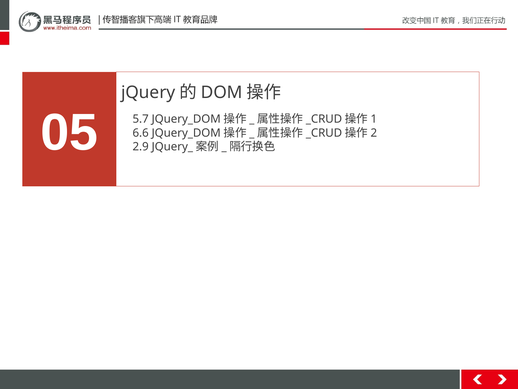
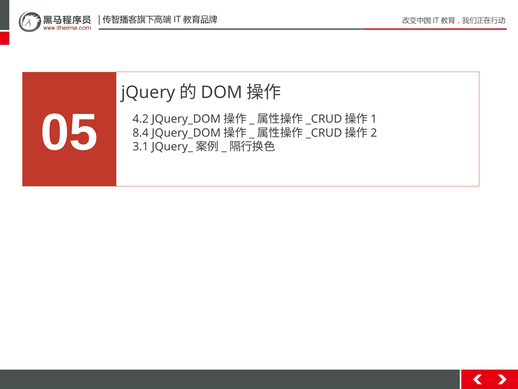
5.7: 5.7 -> 4.2 (141, 119)
6.6: 6.6 -> 8.4 (141, 133)
2.9: 2.9 -> 3.1 (141, 147)
